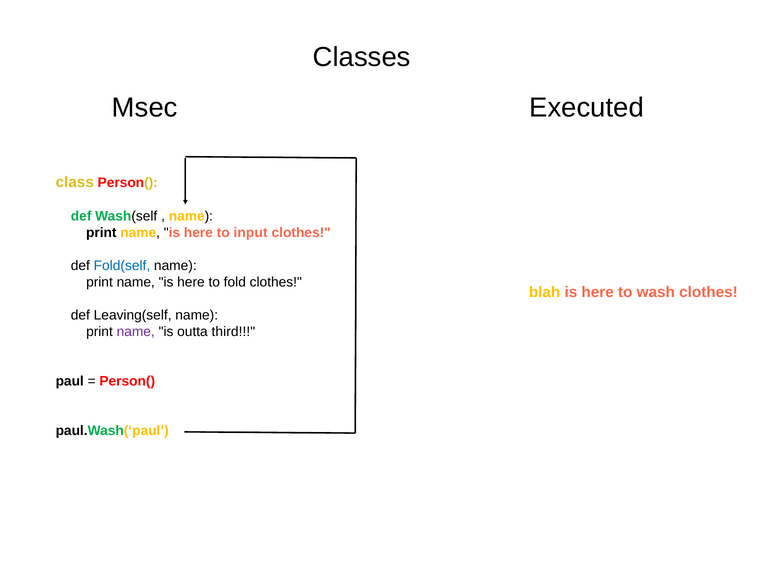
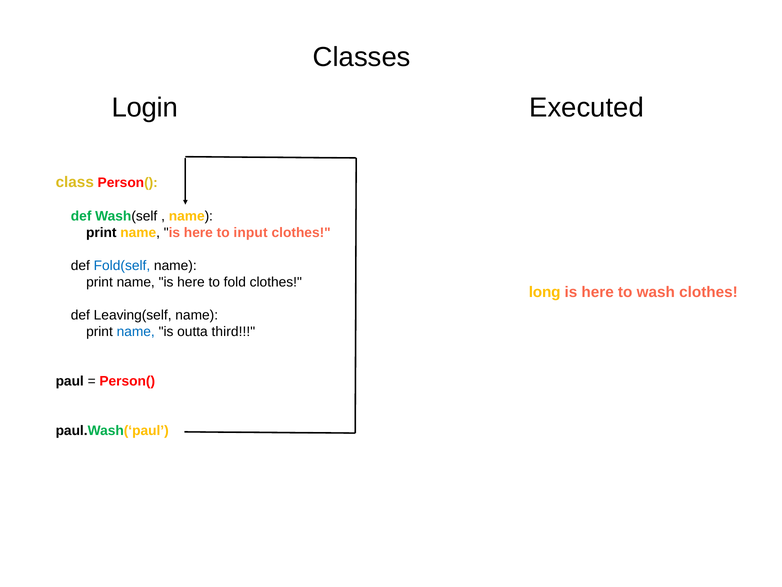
Msec: Msec -> Login (145, 108)
blah: blah -> long (545, 292)
name colour: purple -> blue (136, 331)
